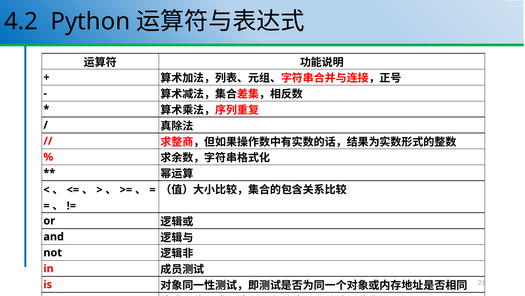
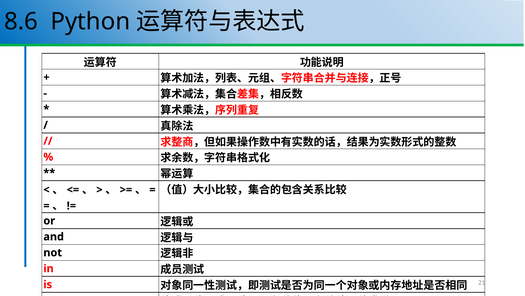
4.2: 4.2 -> 8.6 (21, 22)
